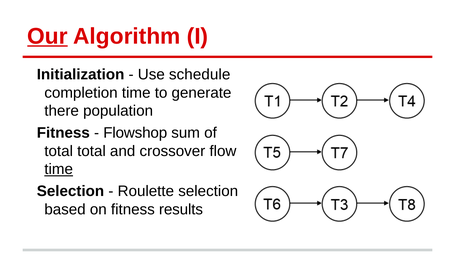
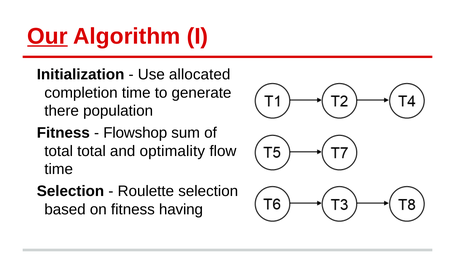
schedule: schedule -> allocated (200, 74)
crossover: crossover -> optimality (172, 151)
time underline: present -> none (59, 169)
results: results -> having (181, 209)
